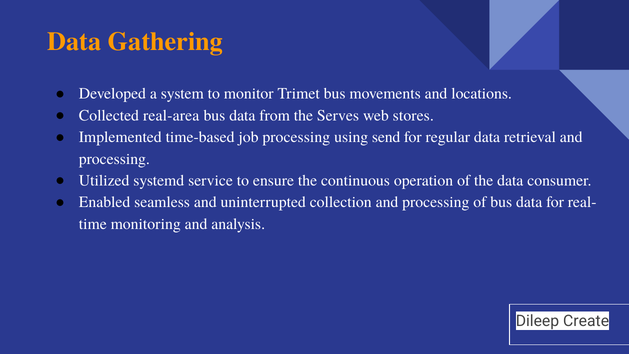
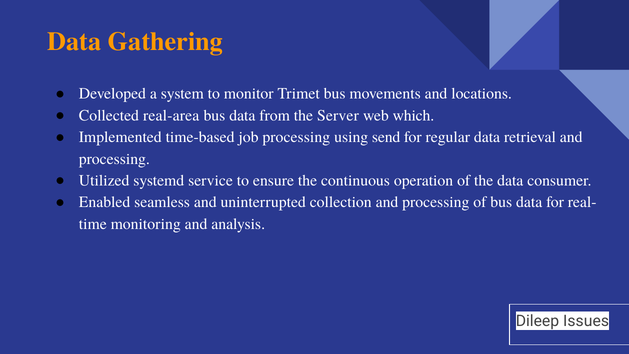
Serves: Serves -> Server (338, 115)
stores: stores -> which (413, 115)
Create: Create -> Issues (586, 321)
